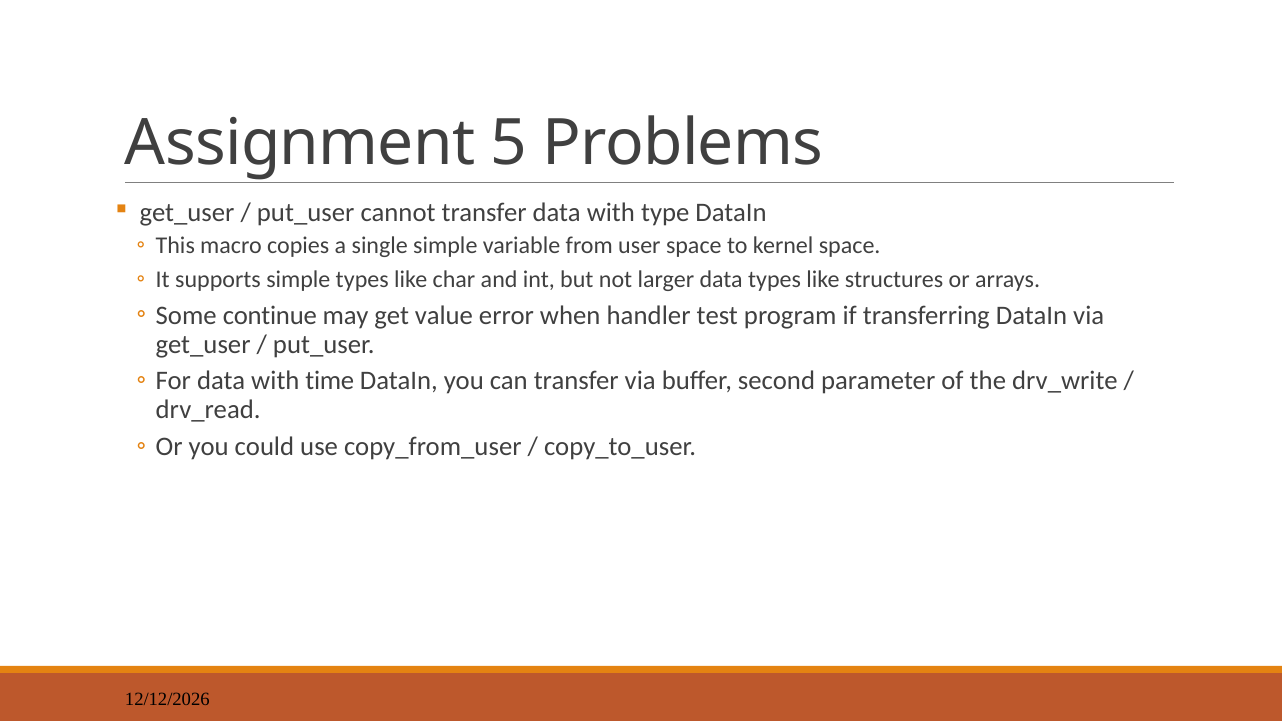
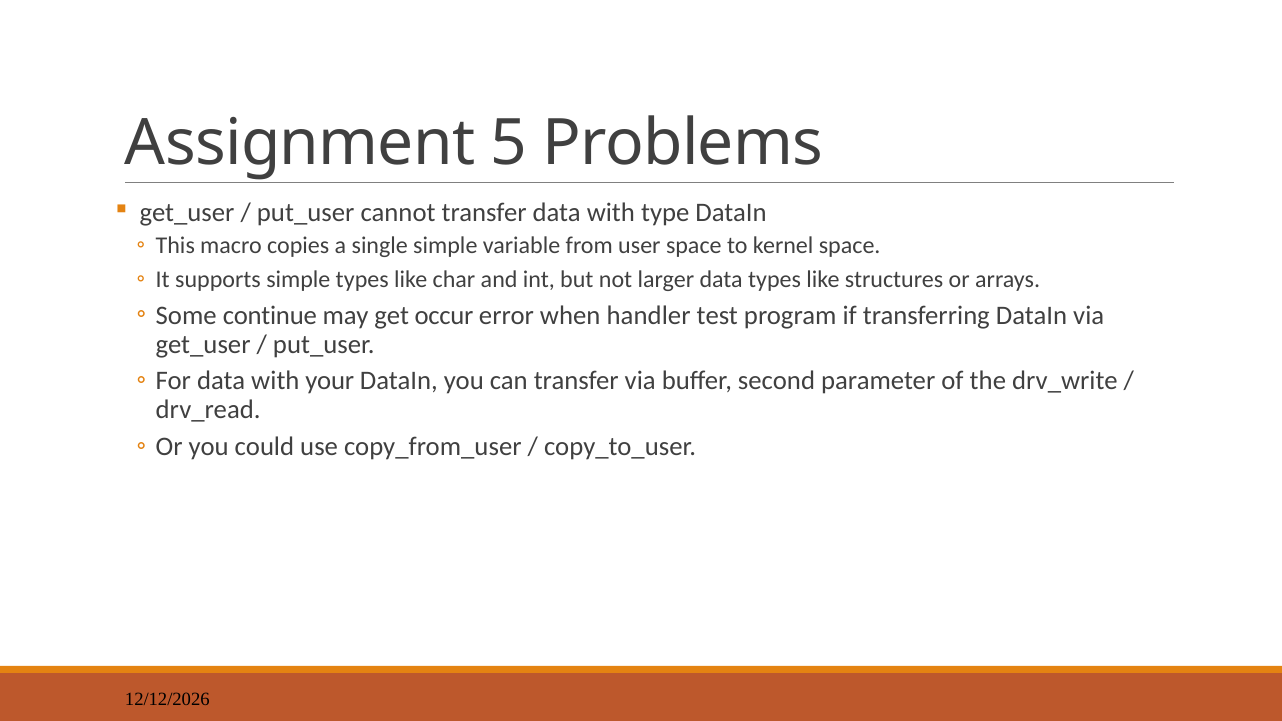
value: value -> occur (444, 315)
time: time -> your (330, 381)
